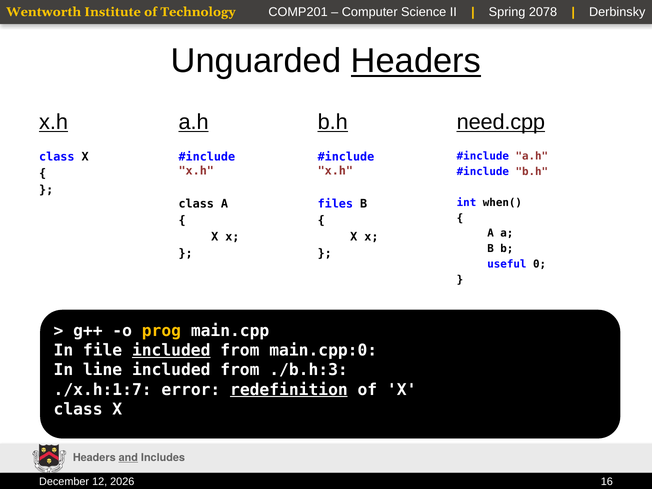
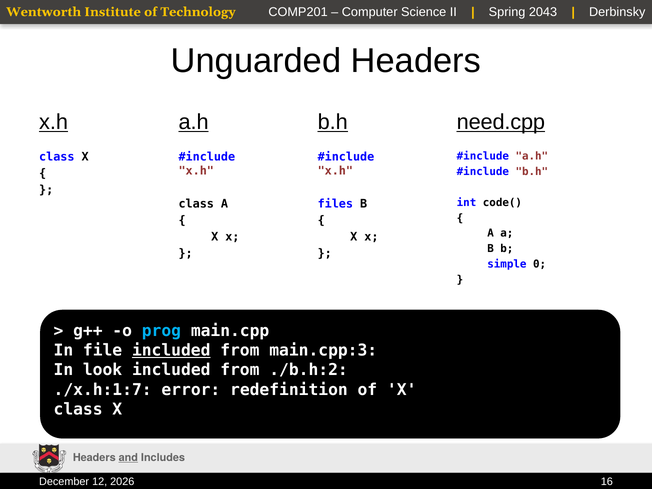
2078: 2078 -> 2043 (543, 12)
Headers underline: present -> none (416, 61)
when(: when( -> code( (502, 203)
useful: useful -> simple (507, 264)
prog colour: yellow -> light blue (161, 331)
main.cpp:0: main.cpp:0 -> main.cpp:3 (323, 351)
line: line -> look (103, 370)
./b.h:3: ./b.h:3 -> ./b.h:2 (309, 370)
redefinition underline: present -> none (289, 390)
